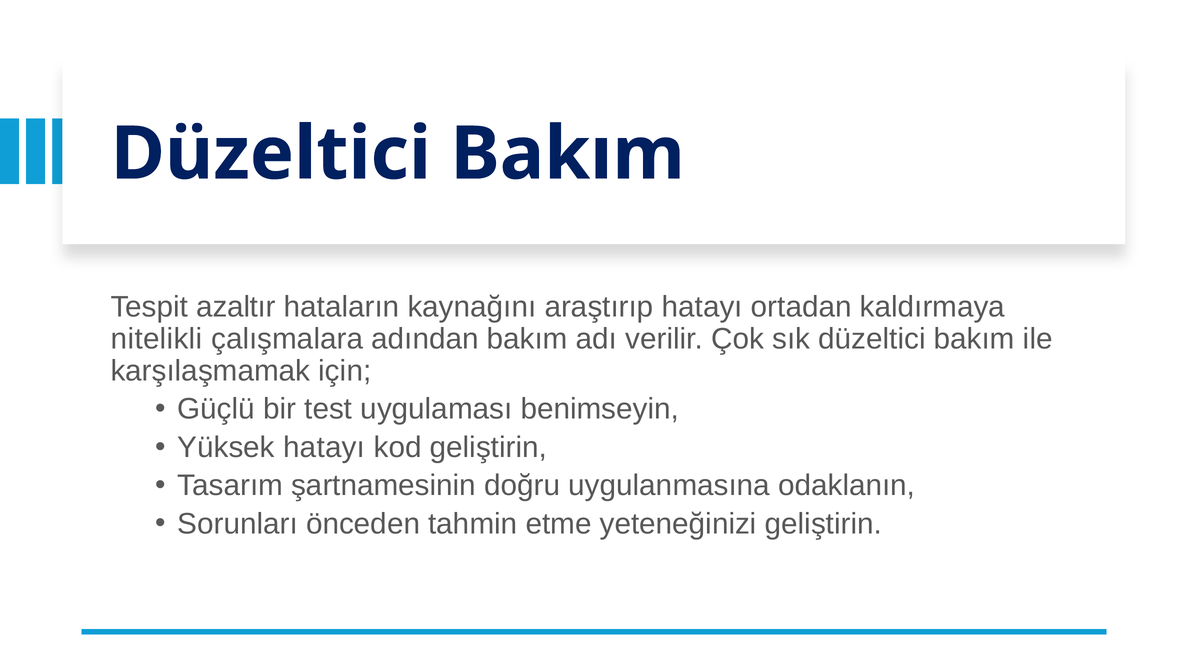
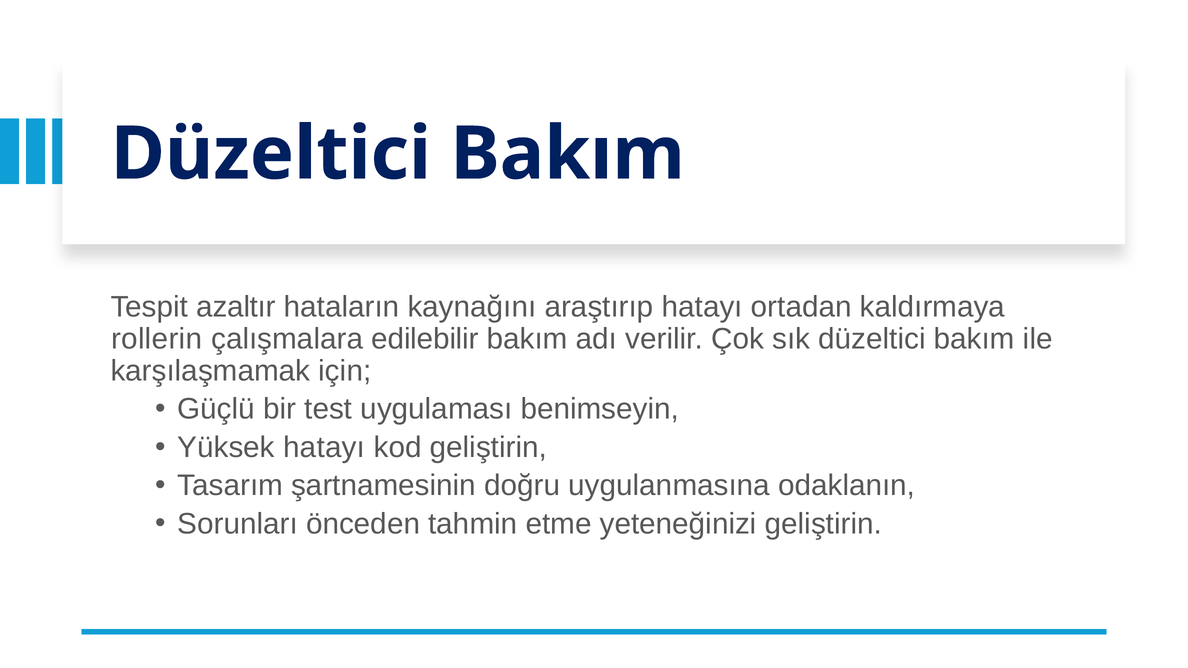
nitelikli: nitelikli -> rollerin (157, 339)
adından: adından -> edilebilir (425, 339)
